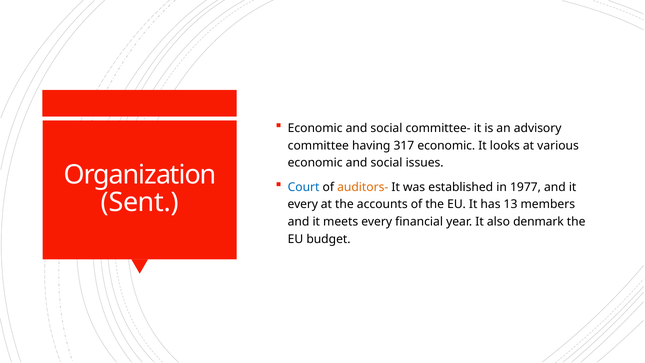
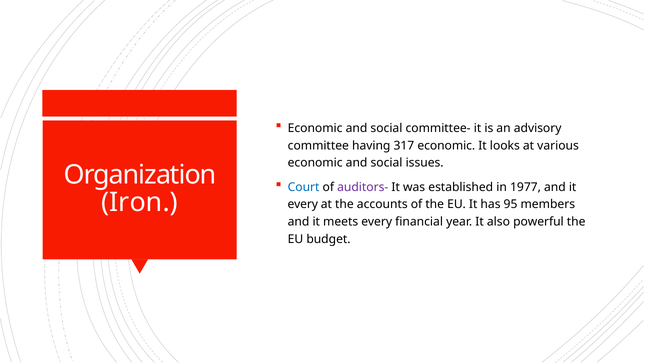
auditors- colour: orange -> purple (363, 187)
Sent: Sent -> Iron (140, 202)
13: 13 -> 95 (511, 204)
denmark: denmark -> powerful (538, 222)
